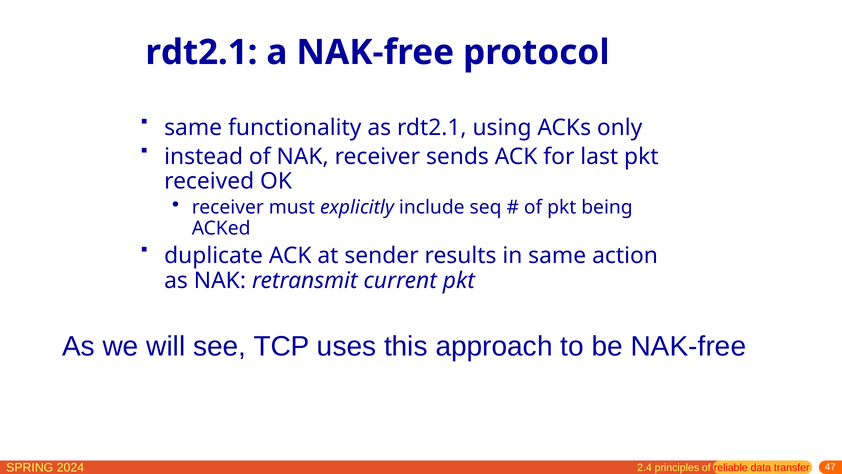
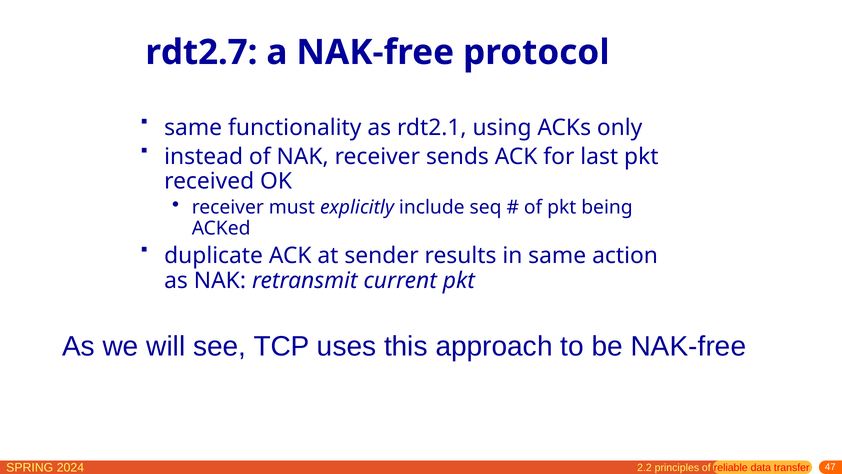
rdt2.1: rdt2.1 -> rdt2.7 (201, 52)
2.4: 2.4 -> 2.2 (645, 468)
